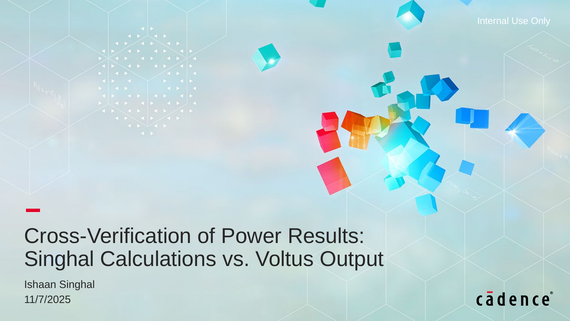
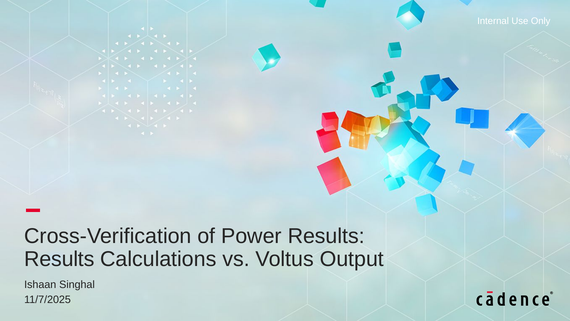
Singhal: Singhal -> Results (59, 259)
